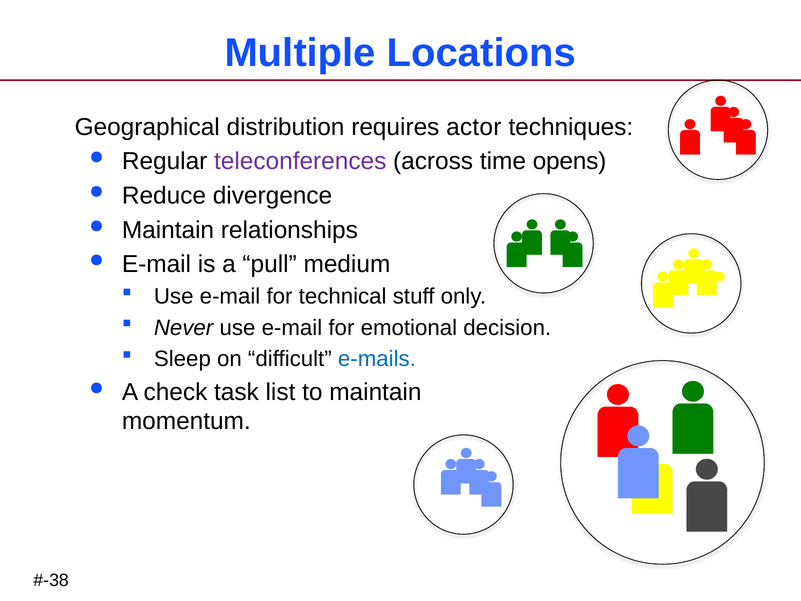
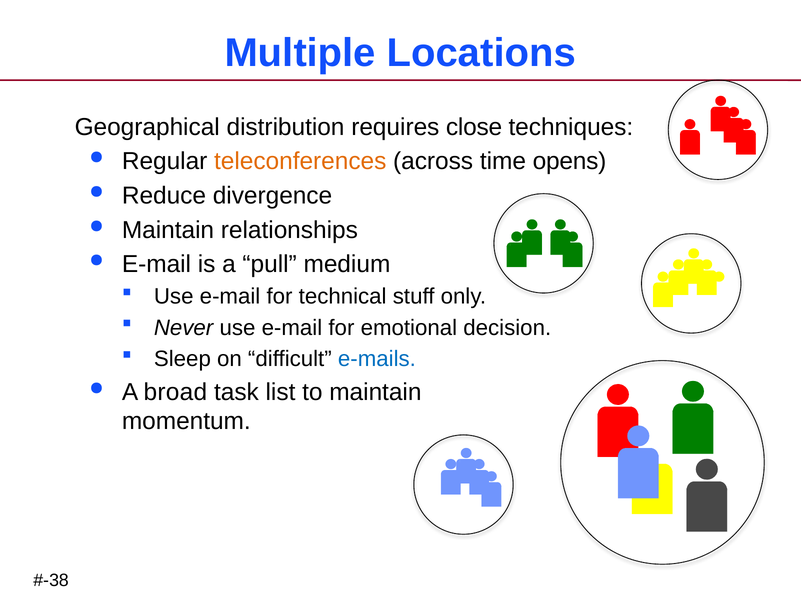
actor: actor -> close (474, 127)
teleconferences colour: purple -> orange (300, 161)
check: check -> broad (175, 392)
